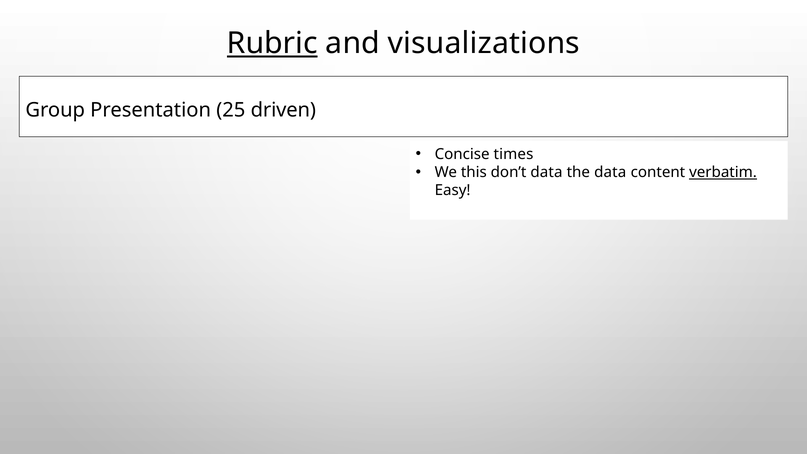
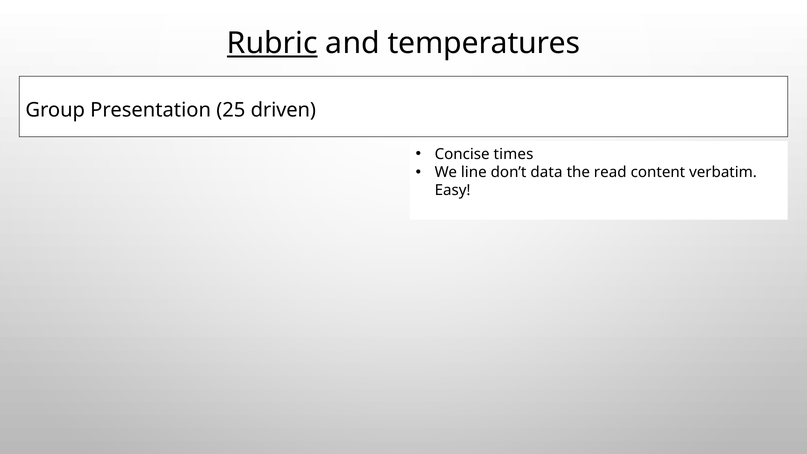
visualizations: visualizations -> temperatures (484, 43)
this: this -> line (474, 172)
the data: data -> read (610, 172)
verbatim underline: present -> none (723, 172)
